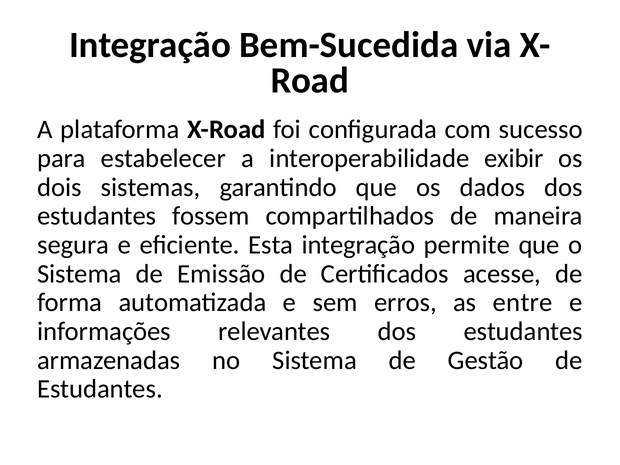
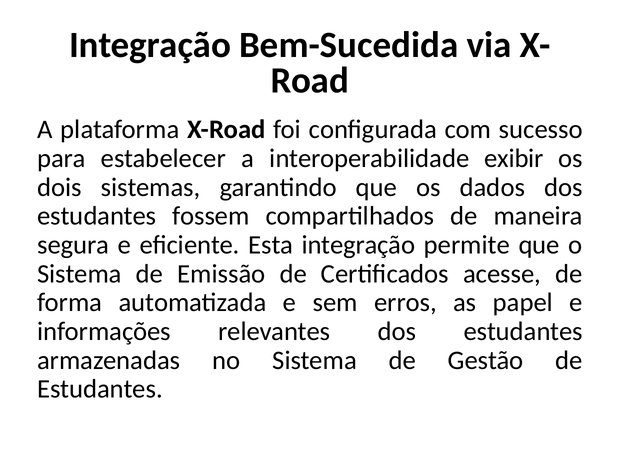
entre: entre -> papel (523, 303)
